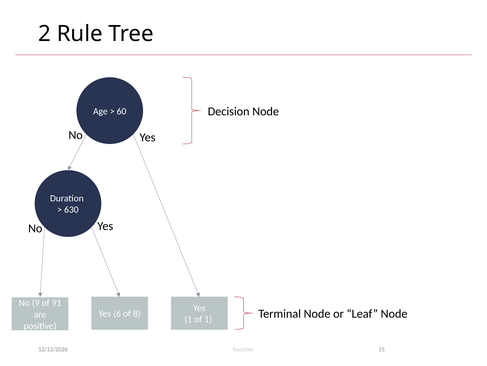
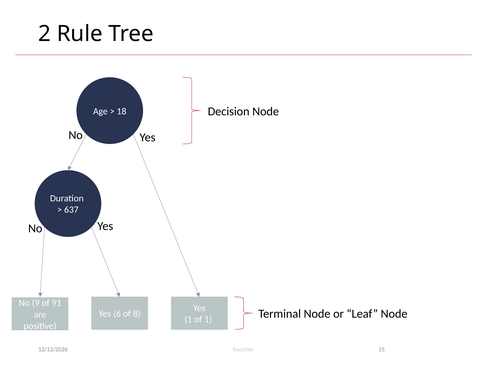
60: 60 -> 18 (122, 111)
630: 630 -> 637 (71, 209)
